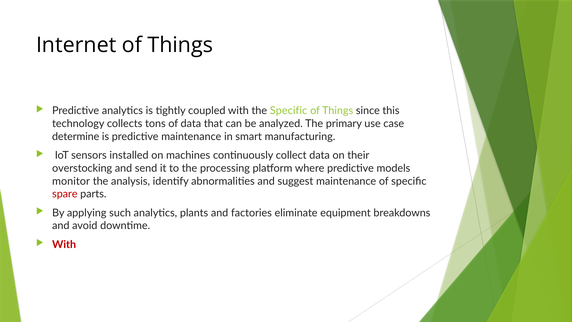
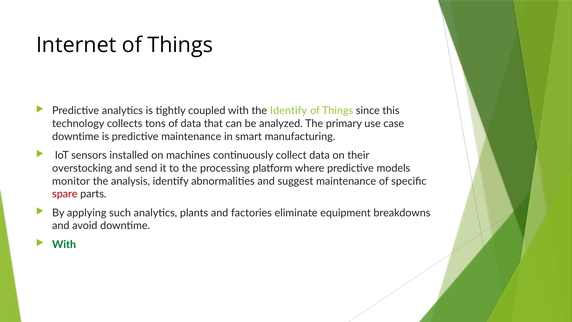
the Specific: Specific -> Identify (289, 111)
determine: determine -> downtime (76, 136)
With colour: red -> green (64, 244)
